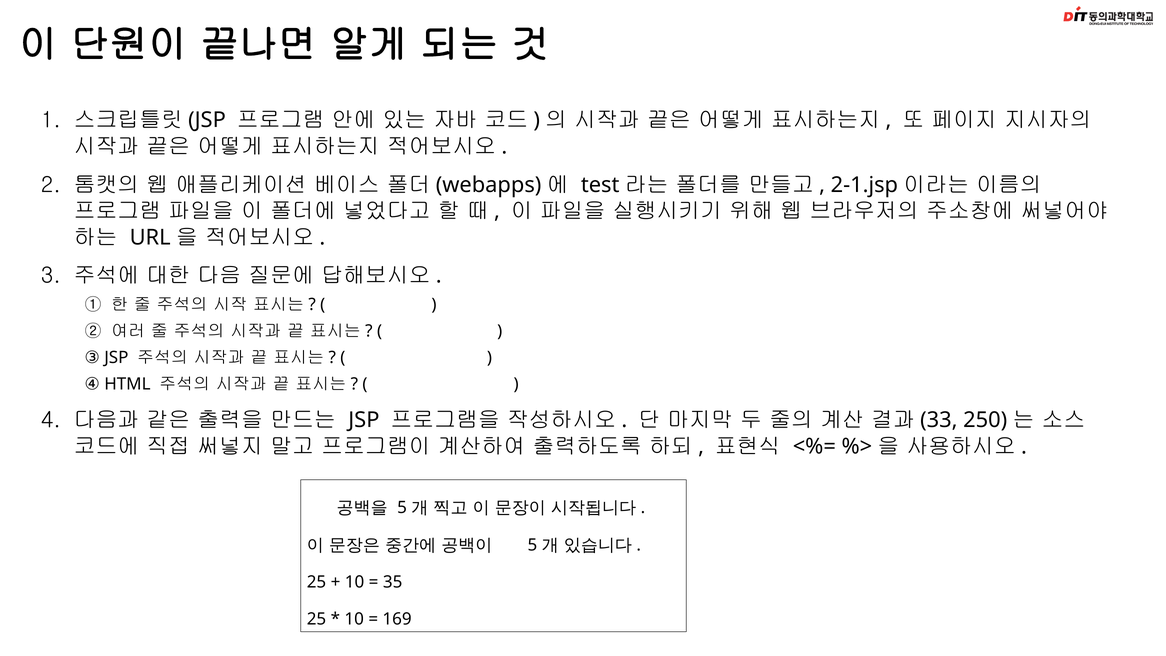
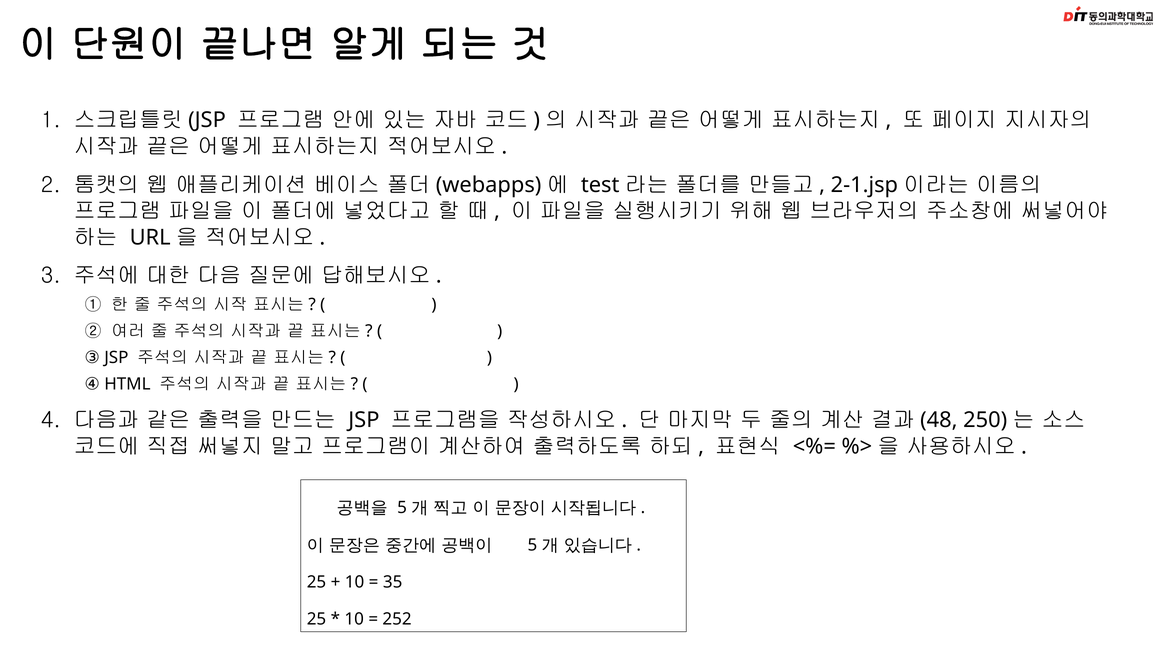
33: 33 -> 48 (939, 420)
169: 169 -> 252 (397, 619)
